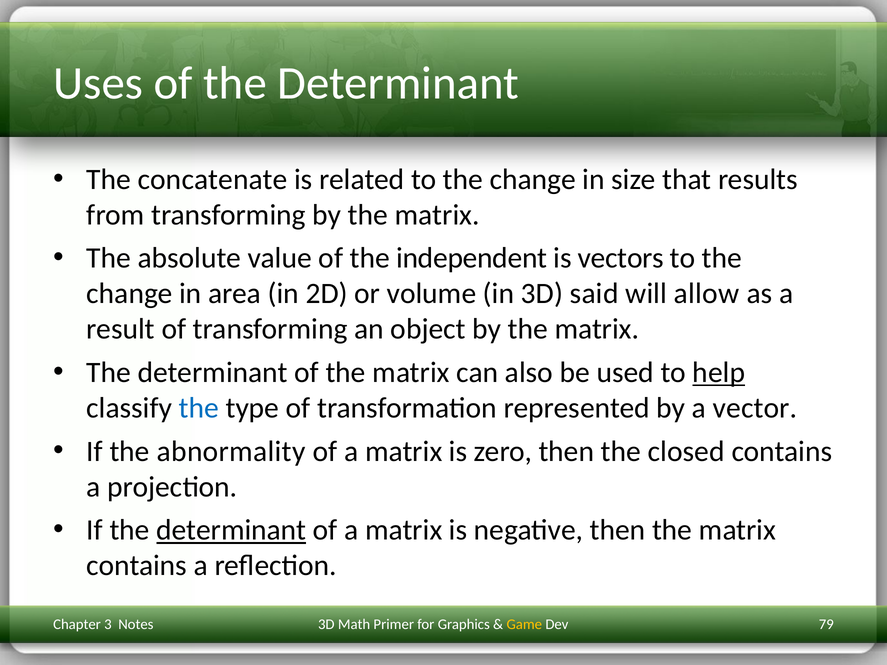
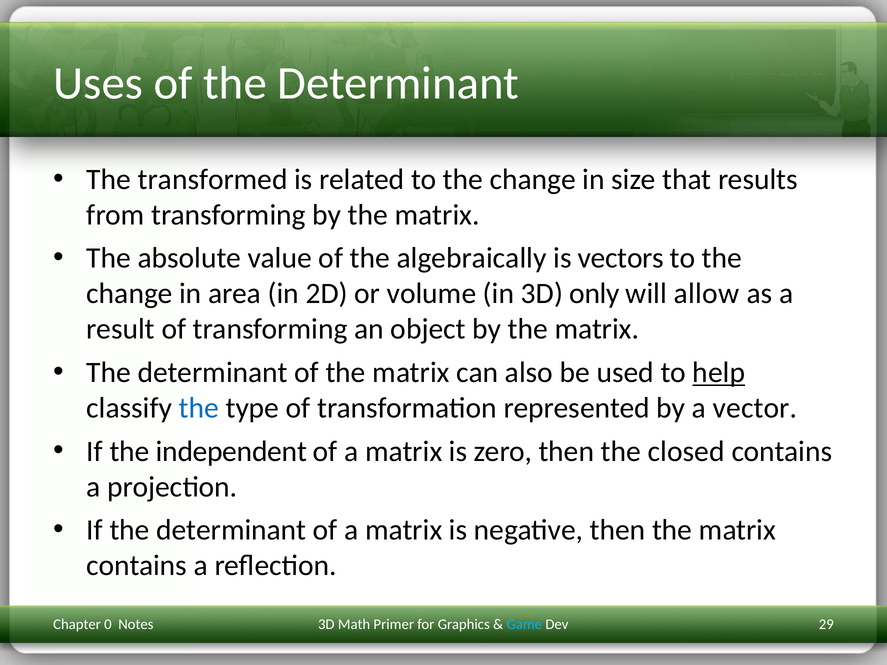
concatenate: concatenate -> transformed (213, 179)
independent: independent -> algebraically (472, 258)
said: said -> only (594, 294)
abnormality: abnormality -> independent (231, 452)
determinant underline: present -> none (231, 530)
Game colour: yellow -> light blue (524, 625)
79: 79 -> 29 (826, 625)
3: 3 -> 0 (108, 625)
